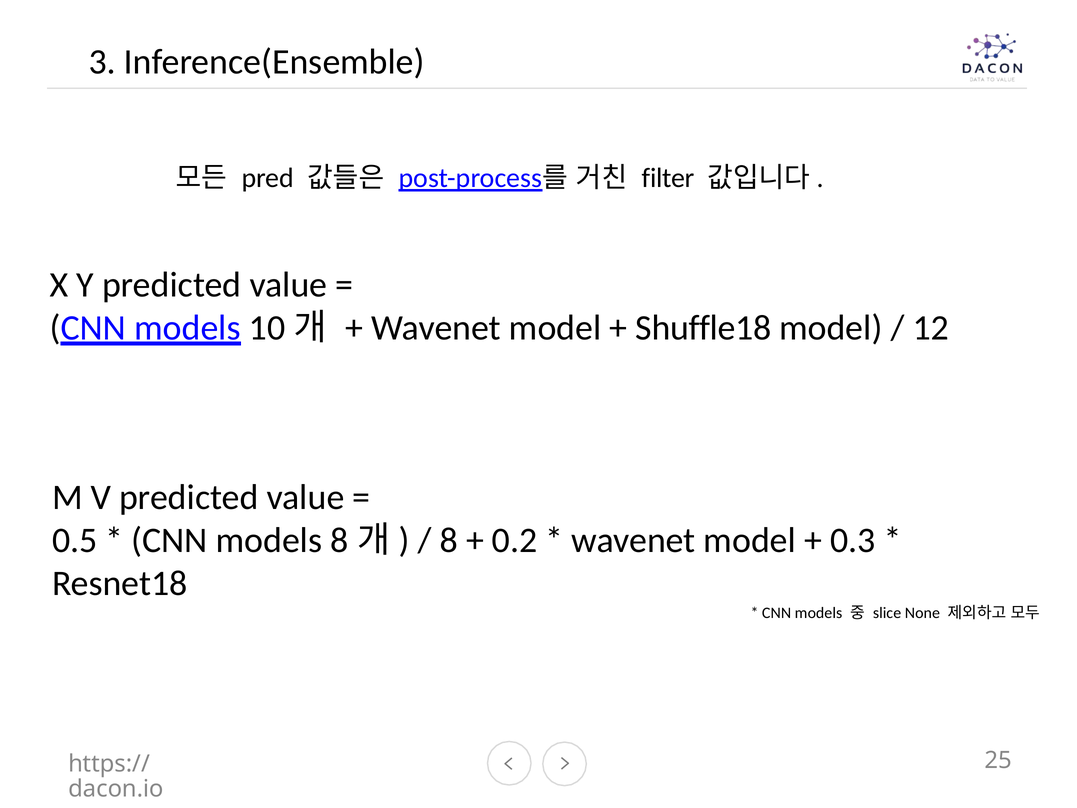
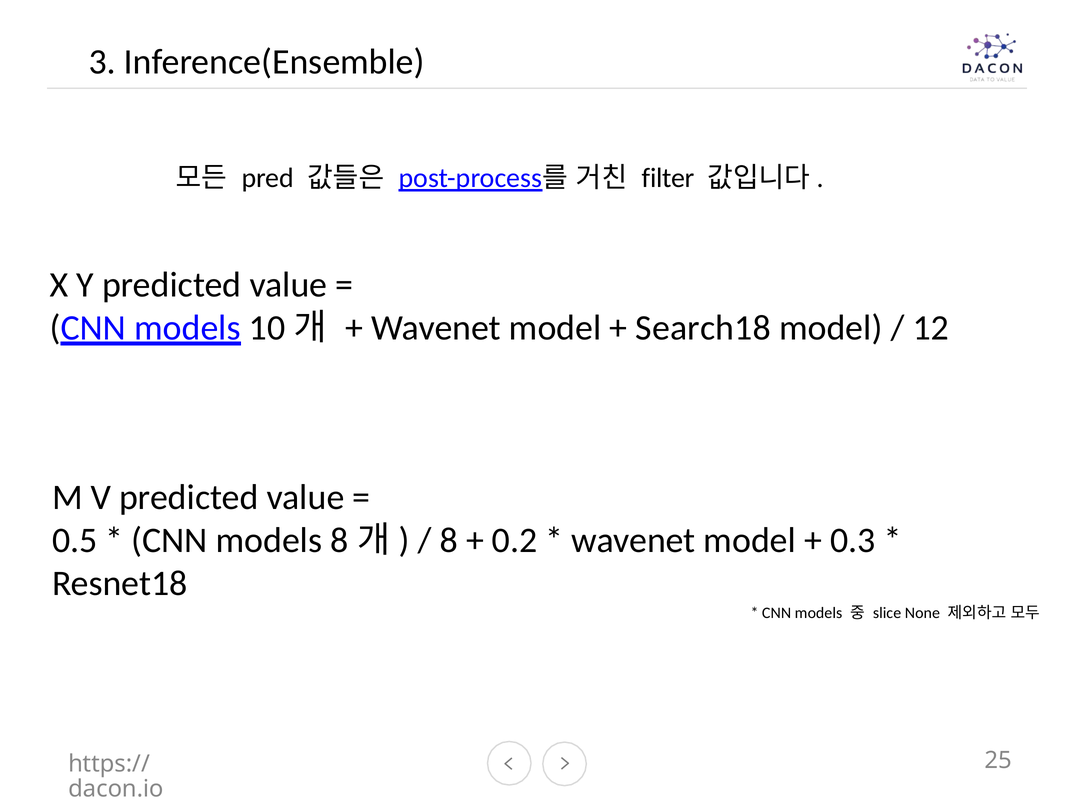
Shuffle18: Shuffle18 -> Search18 (703, 328)
